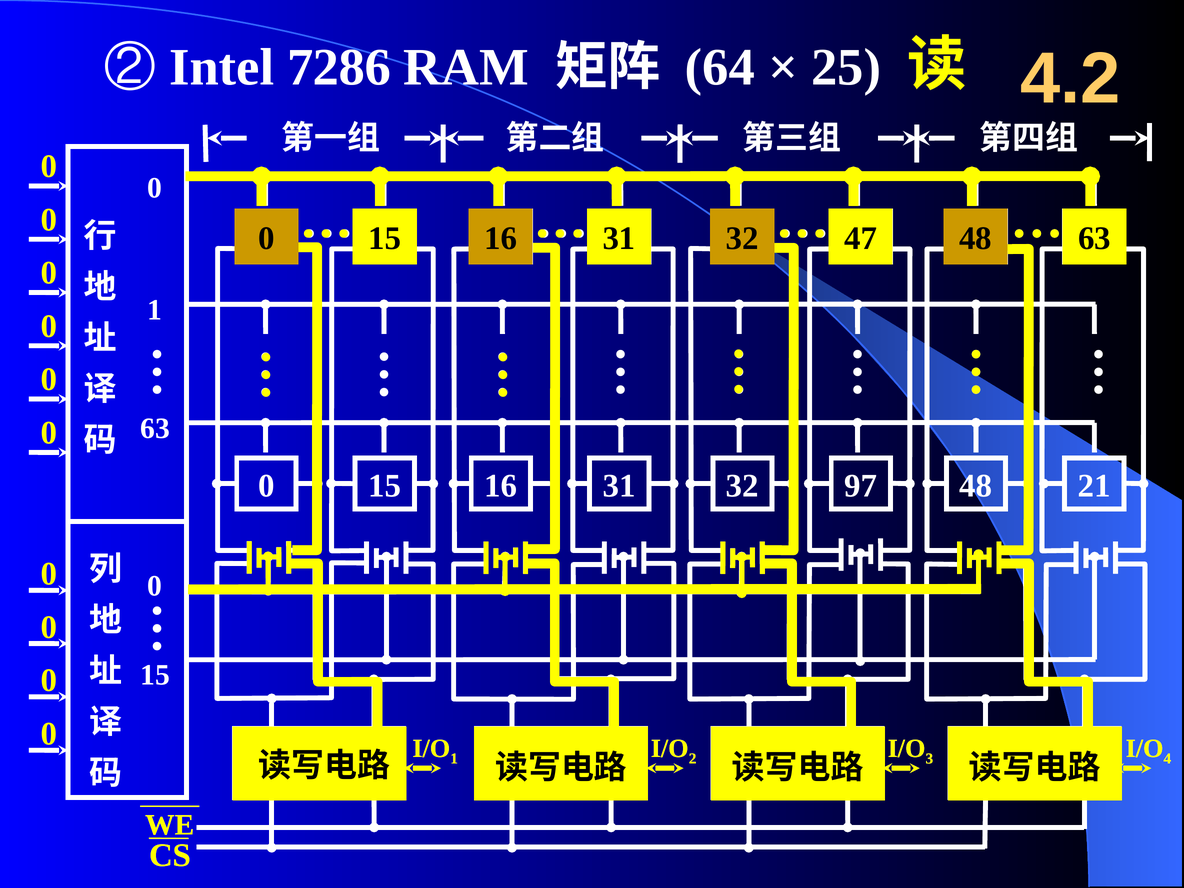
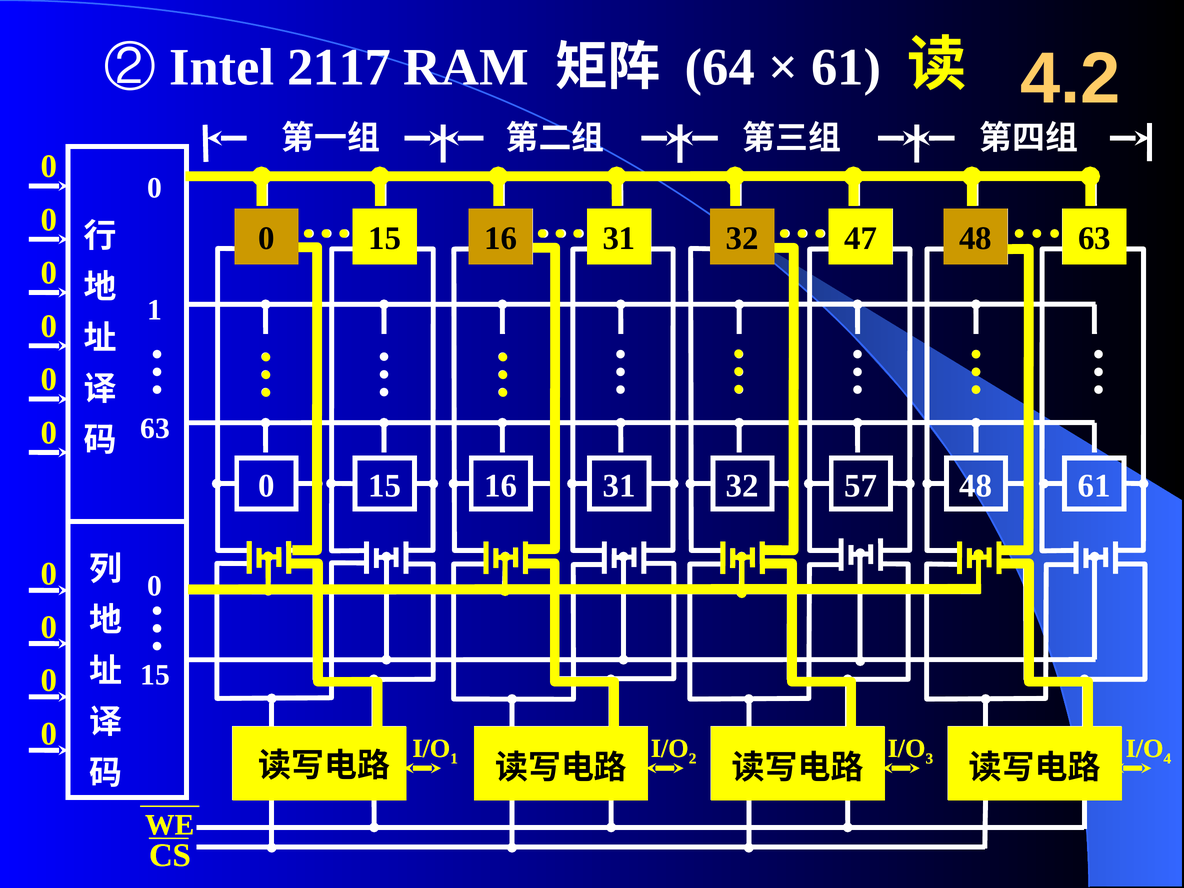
7286: 7286 -> 2117 (339, 67)
25: 25 -> 61 (846, 67)
97: 97 -> 57 (861, 486)
32 21: 21 -> 61 (1094, 486)
